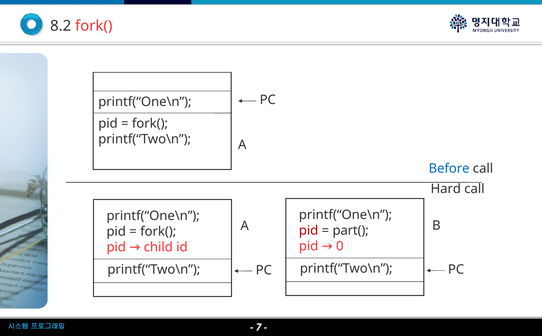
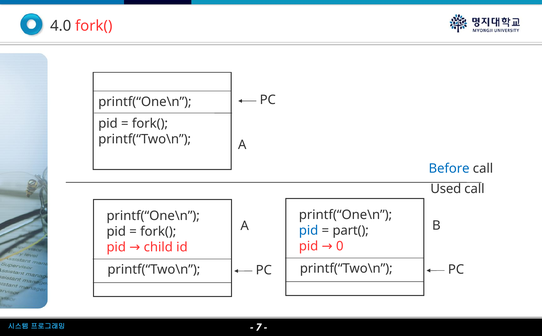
8.2: 8.2 -> 4.0 (61, 26)
Hard: Hard -> Used (446, 189)
pid colour: red -> blue (309, 231)
